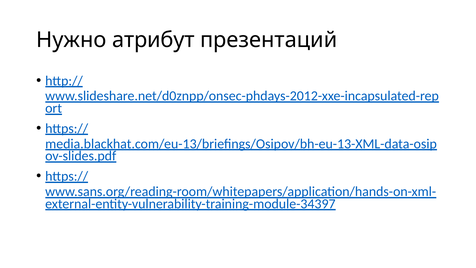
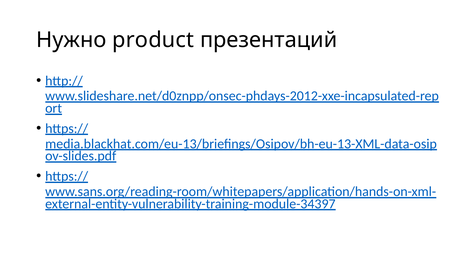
атрибут: атрибут -> product (153, 40)
